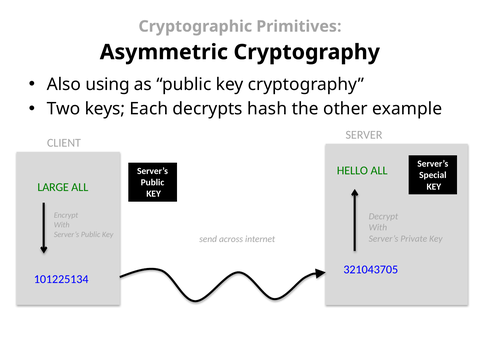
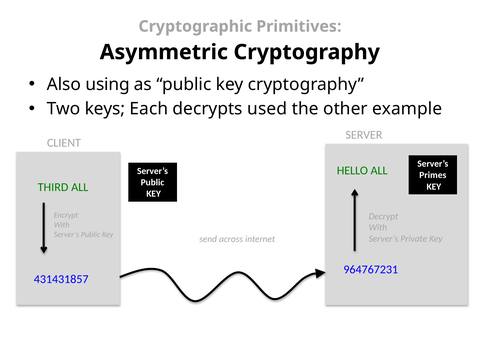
hash: hash -> used (267, 109)
Special: Special -> Primes (433, 175)
LARGE: LARGE -> THIRD (53, 187)
321043705: 321043705 -> 964767231 (371, 270)
101225134: 101225134 -> 431431857 (61, 279)
